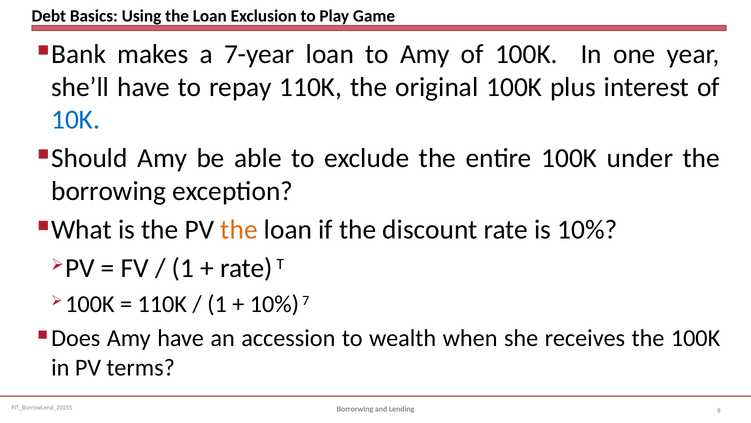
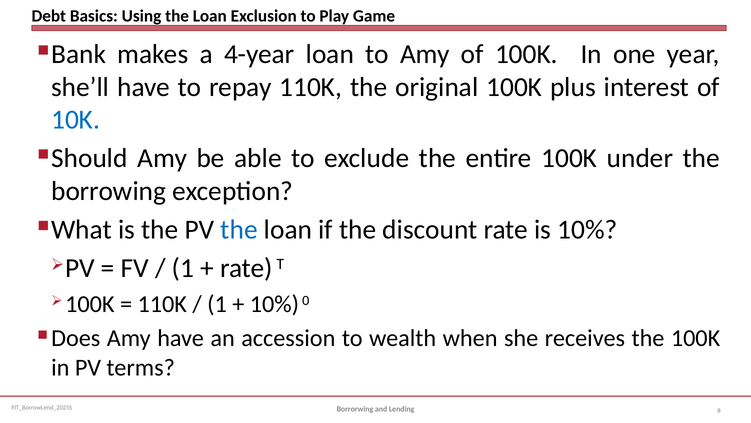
7-year: 7-year -> 4-year (259, 54)
the colour: orange -> blue (239, 230)
7: 7 -> 0 (306, 300)
